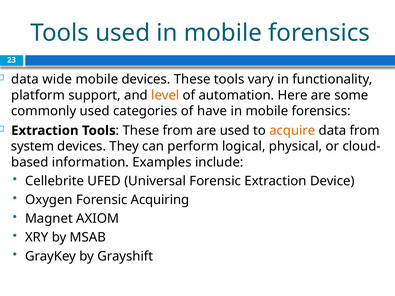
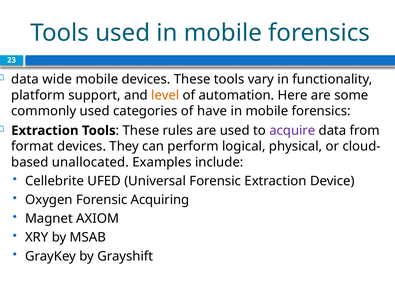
These from: from -> rules (178, 131)
acquire colour: orange -> purple (292, 131)
system: system -> format (32, 147)
information: information -> unallocated (90, 162)
